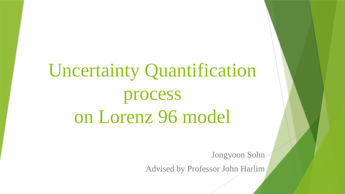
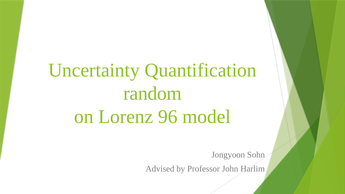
process: process -> random (153, 93)
